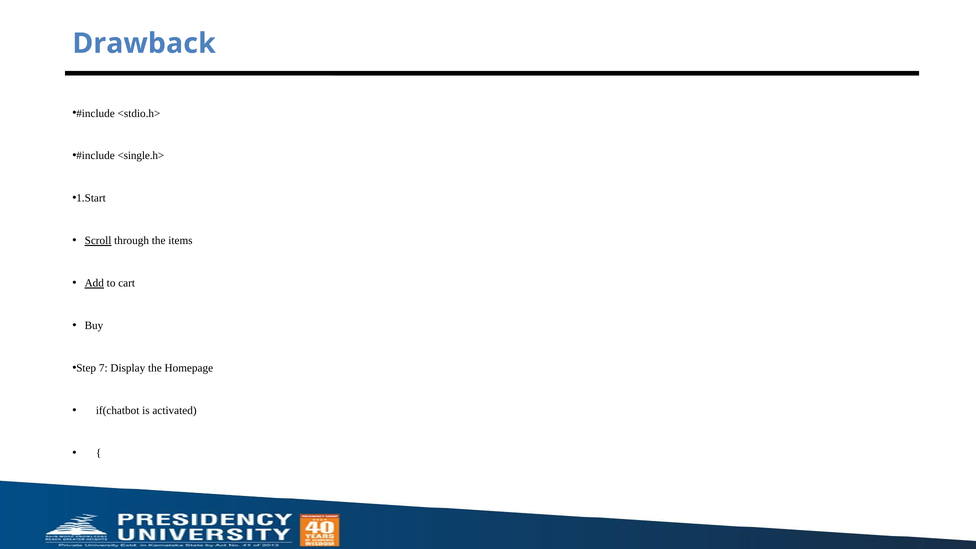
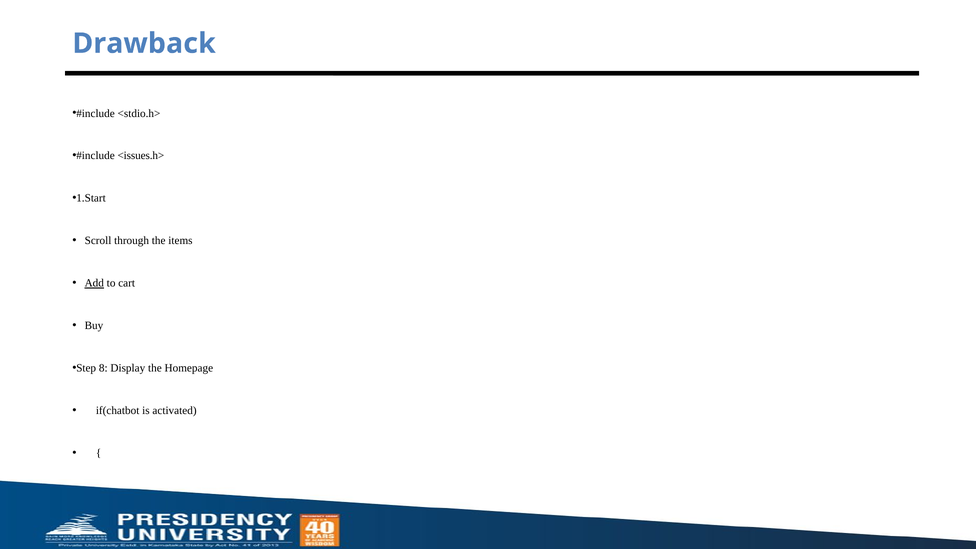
<single.h>: <single.h> -> <issues.h> (141, 156)
Scroll underline: present -> none (98, 241)
7: 7 -> 8 (103, 368)
